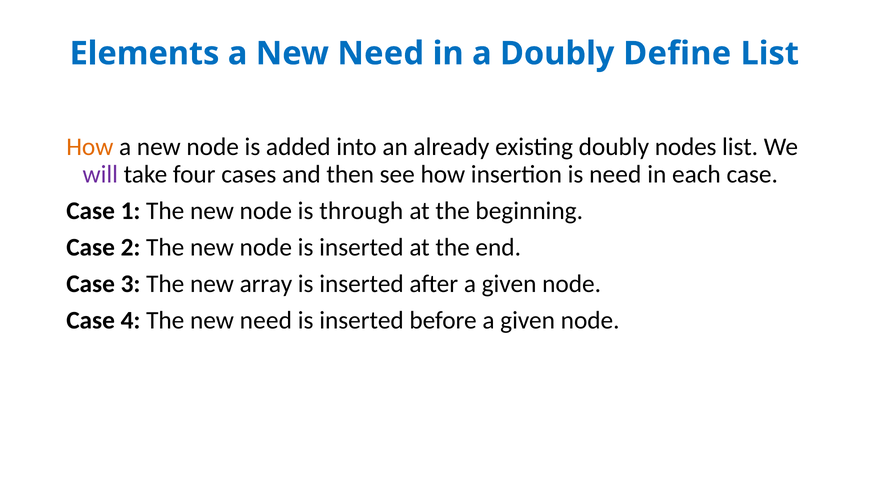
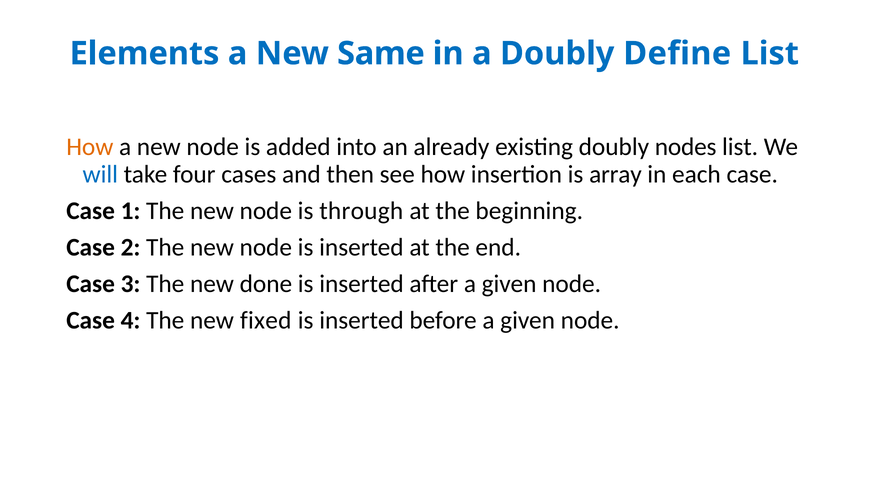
a New Need: Need -> Same (381, 53)
will colour: purple -> blue (100, 174)
is need: need -> array (615, 174)
array: array -> done (266, 284)
The new need: need -> fixed (266, 320)
